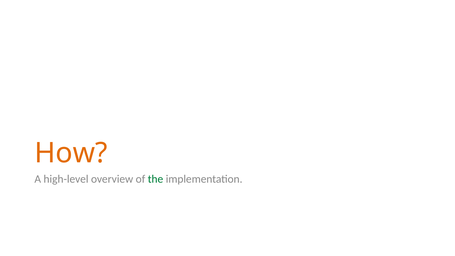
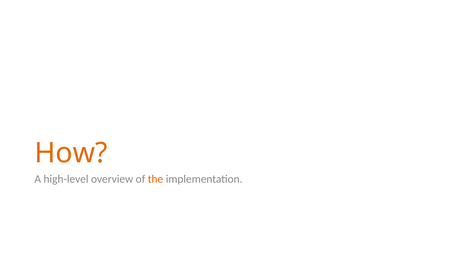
the colour: green -> orange (155, 179)
